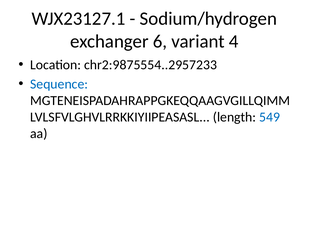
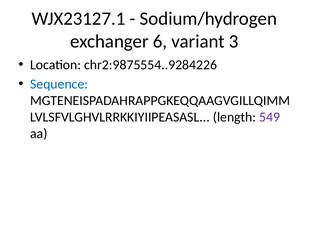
4: 4 -> 3 (234, 41)
chr2:9875554..2957233: chr2:9875554..2957233 -> chr2:9875554..9284226 (151, 65)
549 colour: blue -> purple (270, 117)
